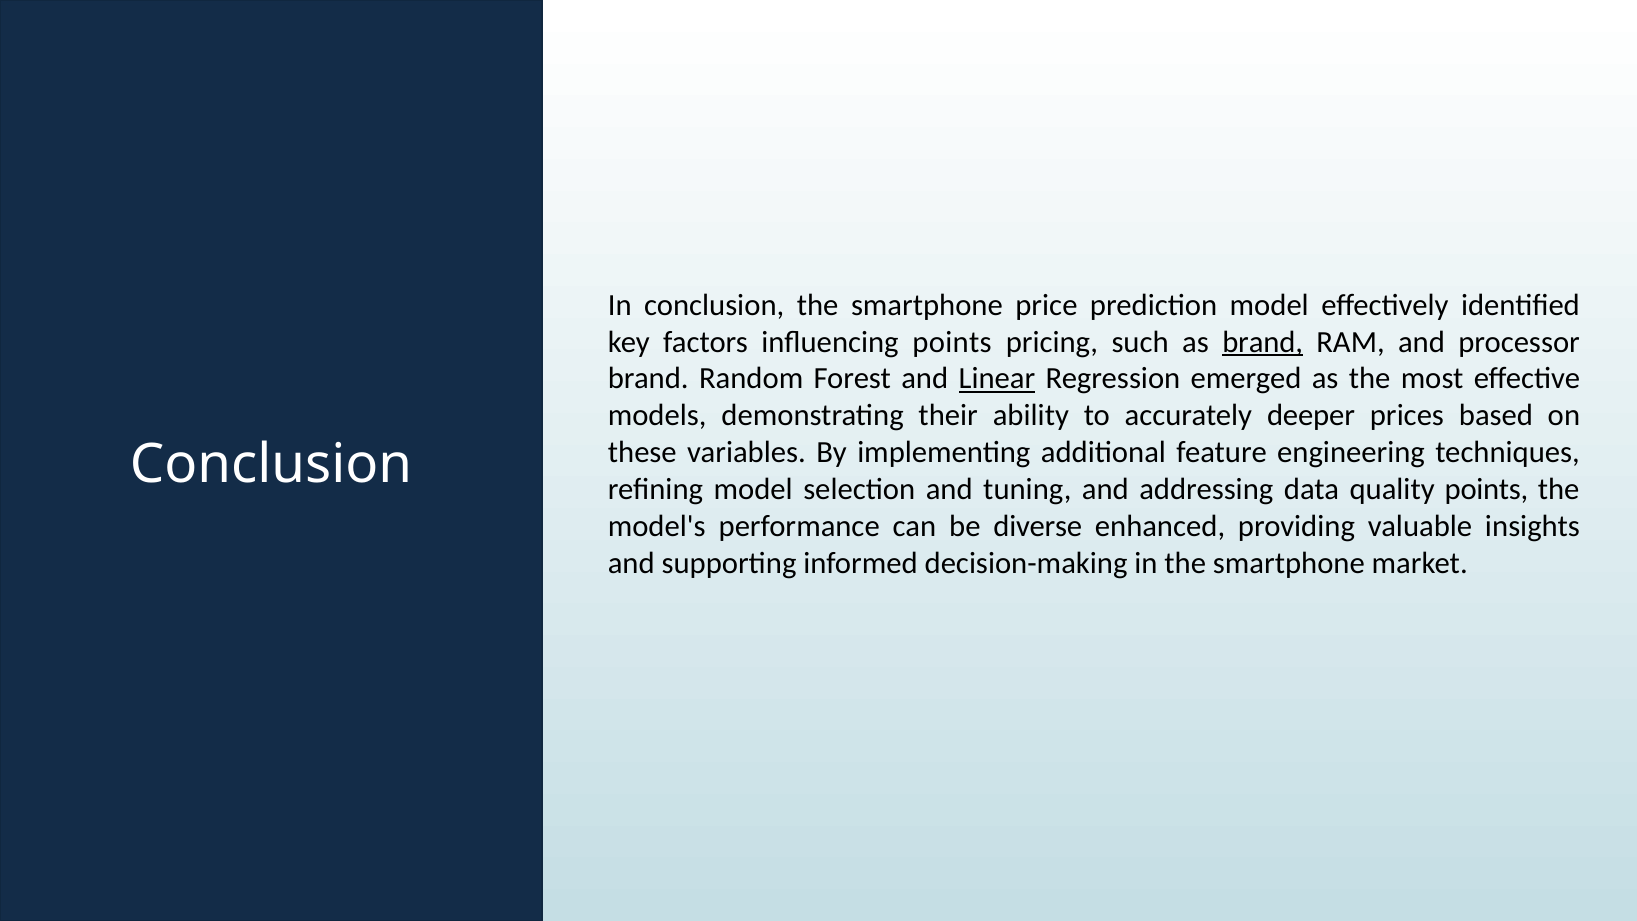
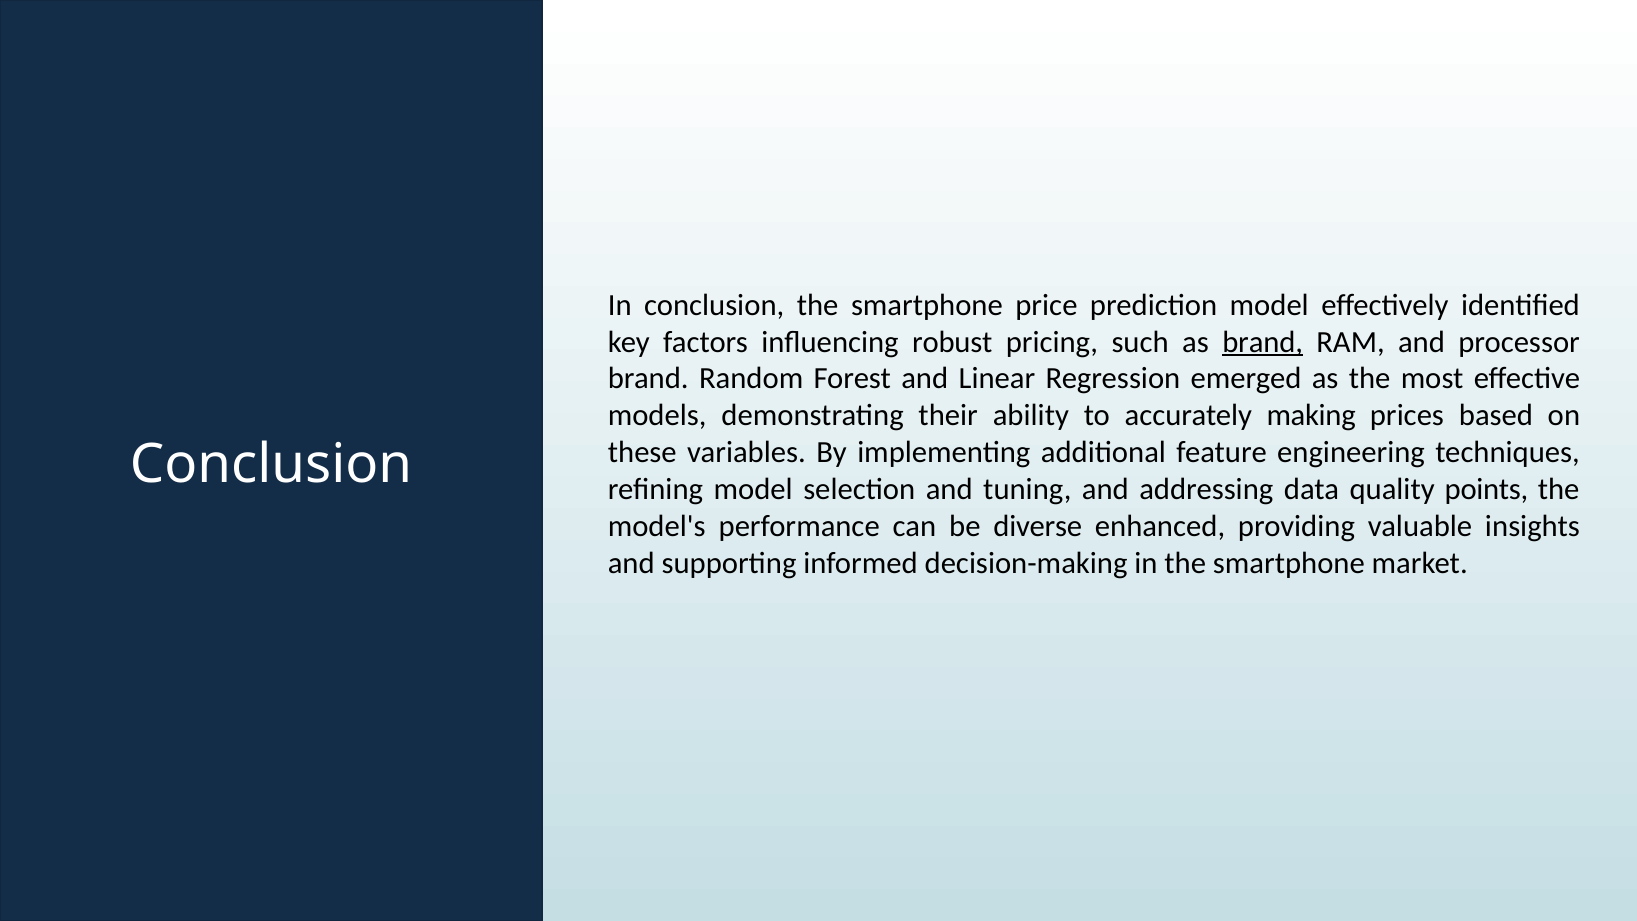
influencing points: points -> robust (952, 342)
Linear underline: present -> none (997, 379)
deeper: deeper -> making (1311, 415)
